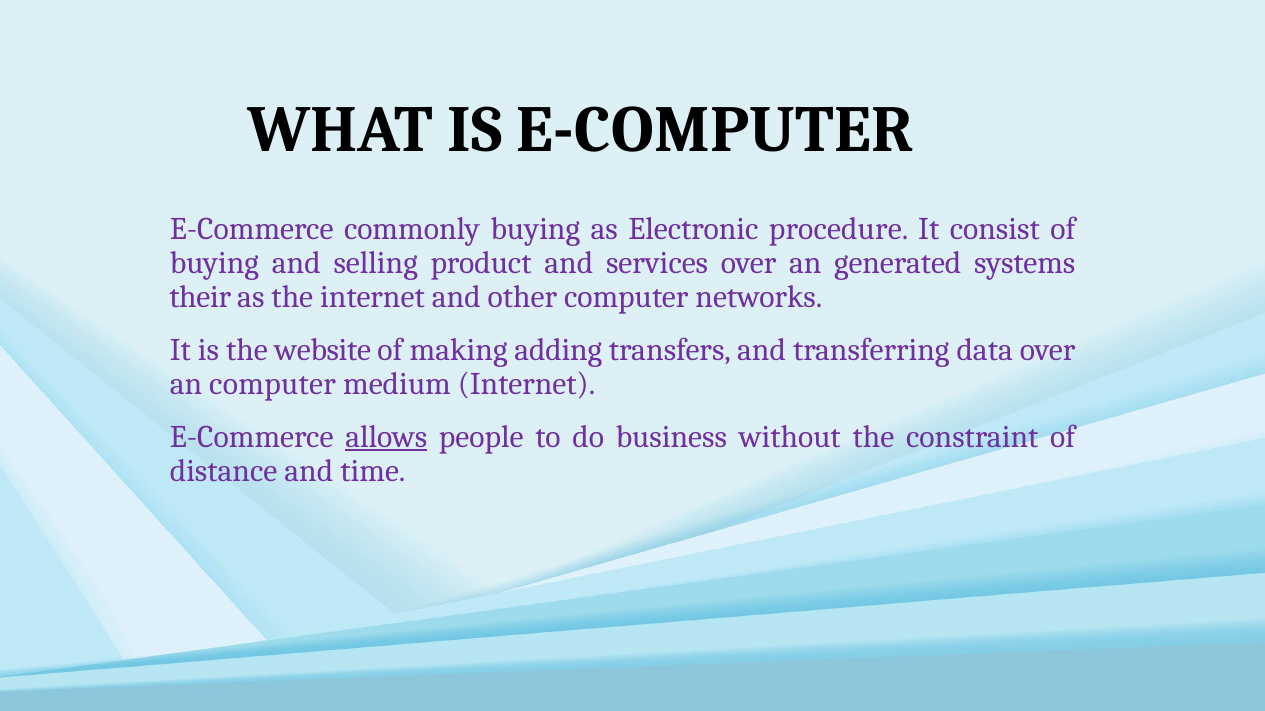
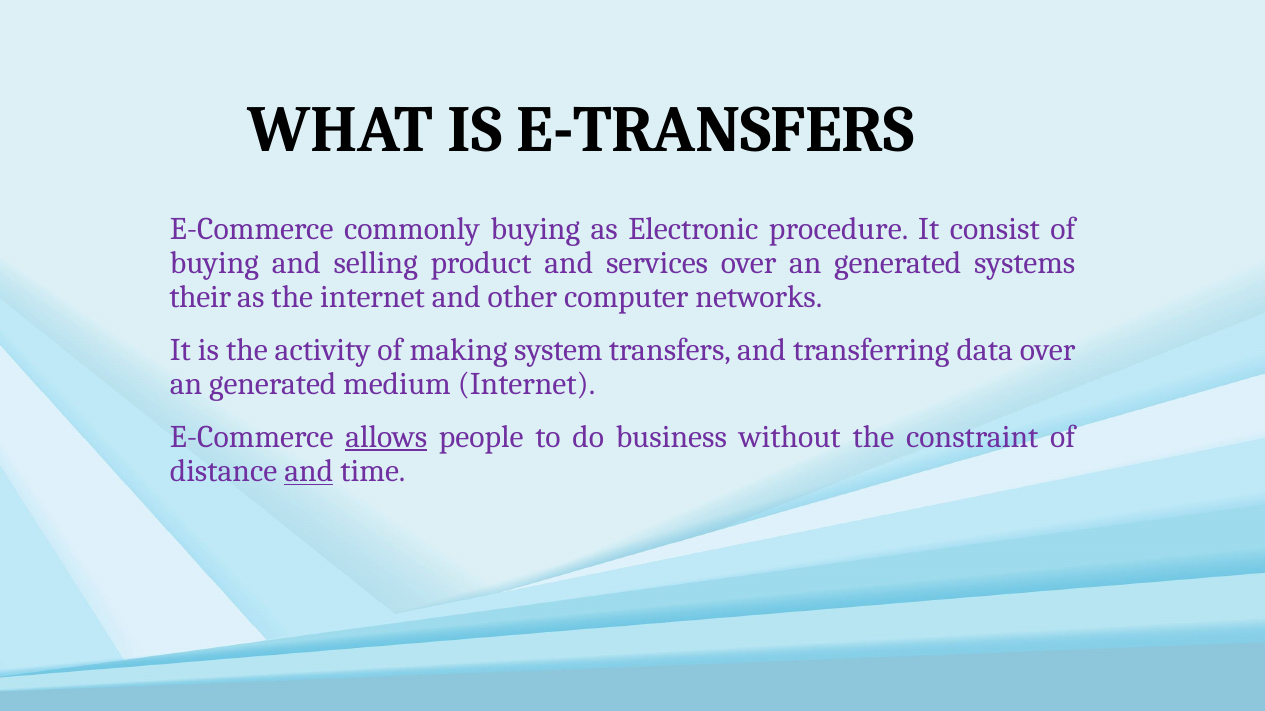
E-COMPUTER: E-COMPUTER -> E-TRANSFERS (716, 130)
website: website -> activity (323, 350)
adding: adding -> system (558, 350)
computer: computer -> generated (273, 385)
and underline: none -> present (309, 471)
